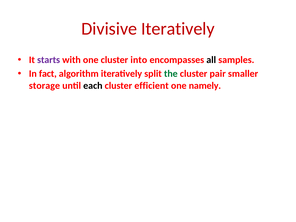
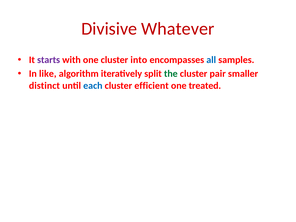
Divisive Iteratively: Iteratively -> Whatever (178, 29)
all colour: black -> blue (211, 60)
fact: fact -> like (48, 74)
storage: storage -> distinct (44, 86)
each colour: black -> blue (93, 86)
namely: namely -> treated (205, 86)
